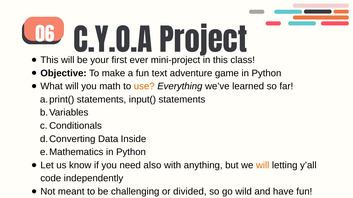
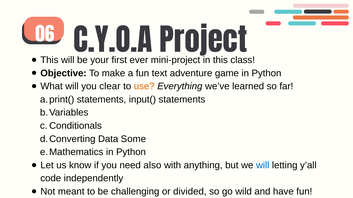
math: math -> clear (110, 87)
Inside: Inside -> Some (133, 139)
will colour: orange -> blue (263, 166)
